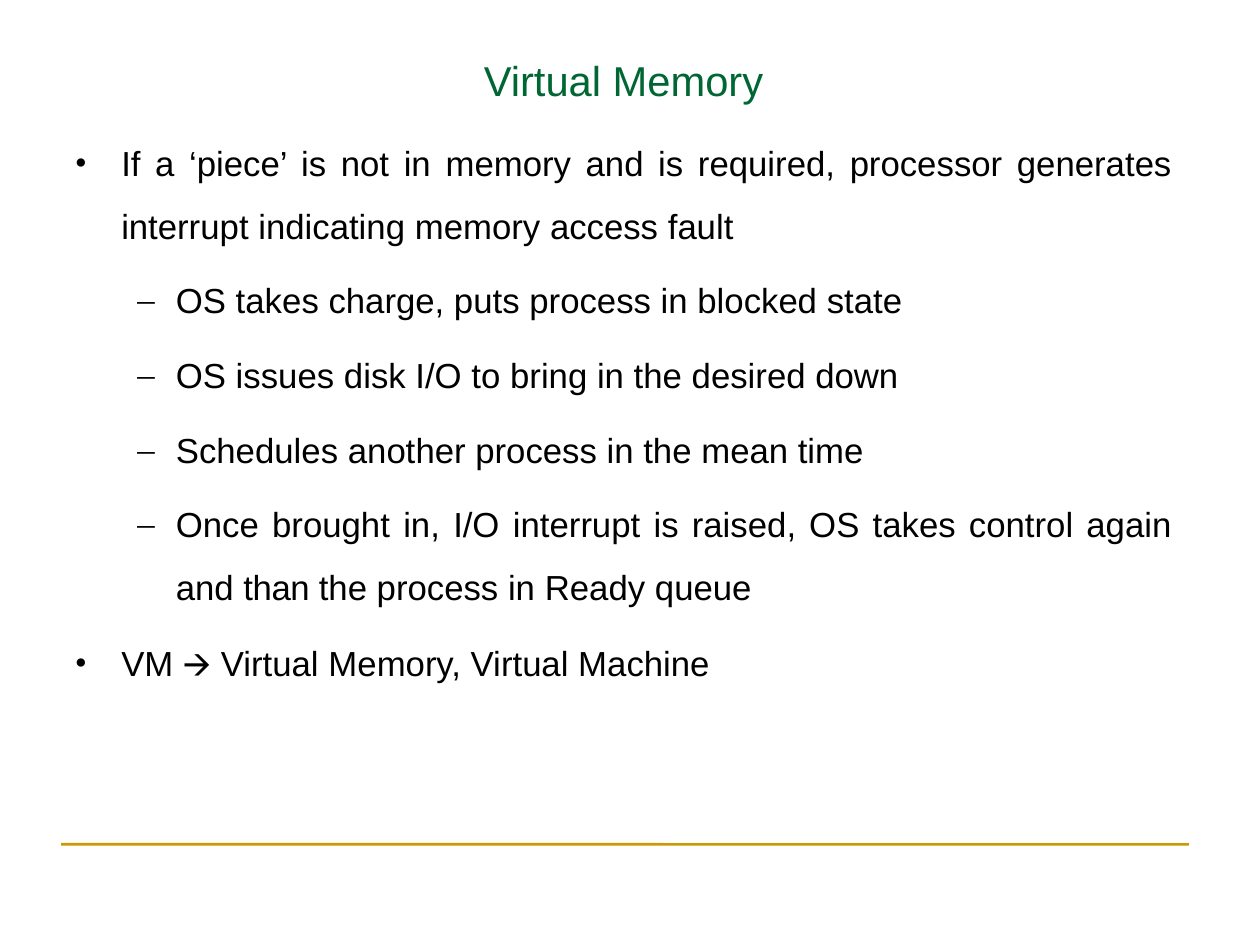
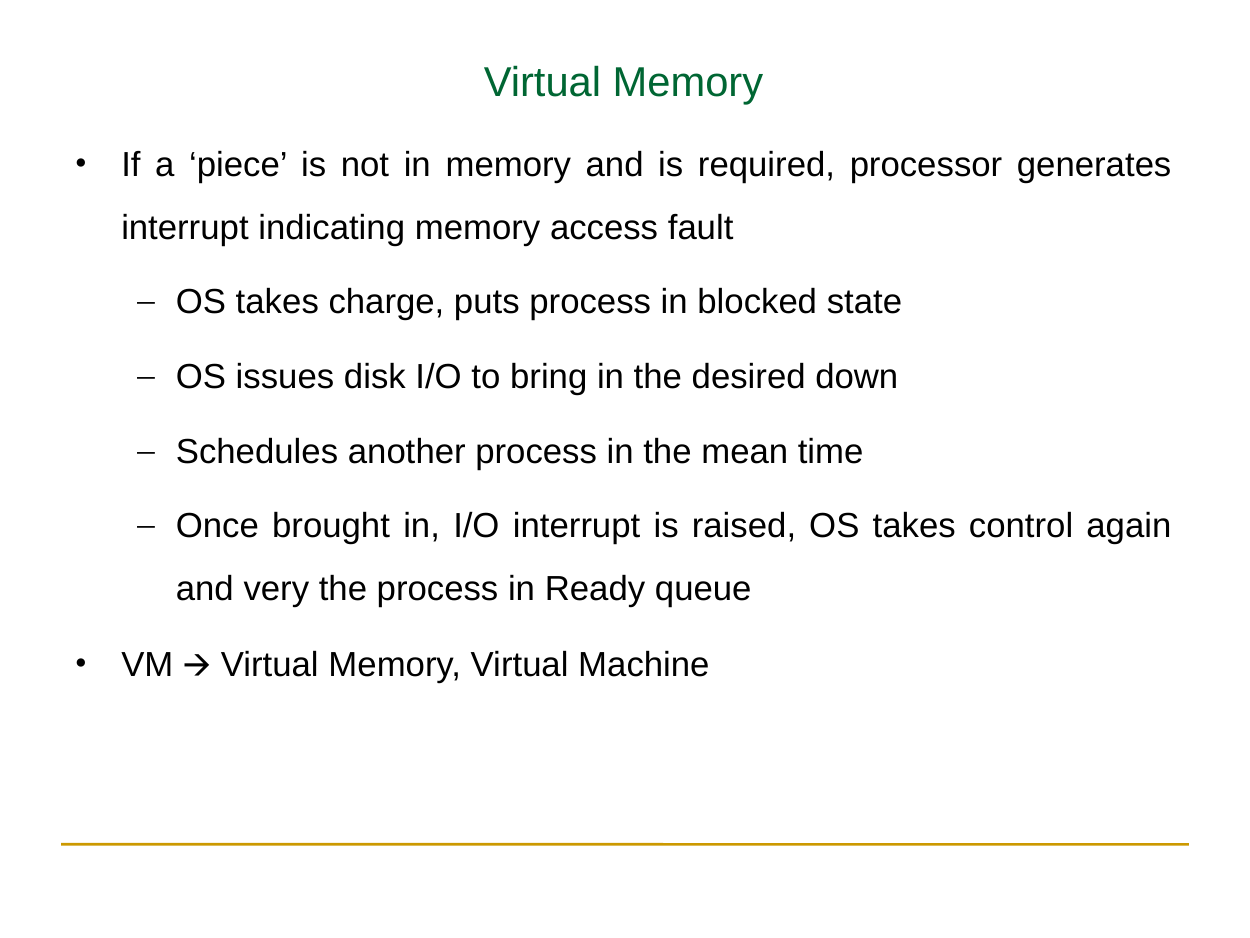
than: than -> very (276, 589)
